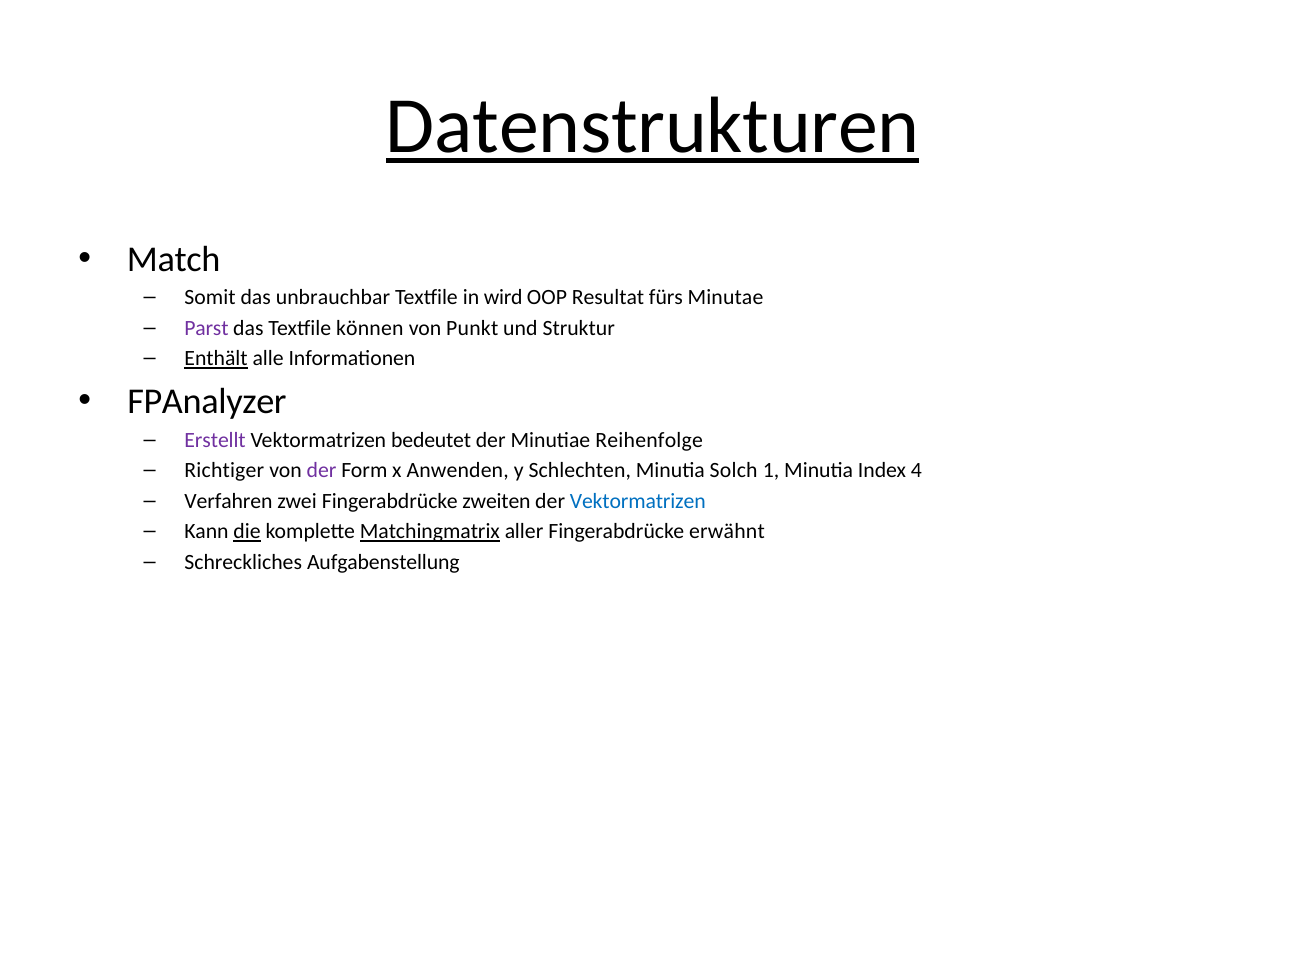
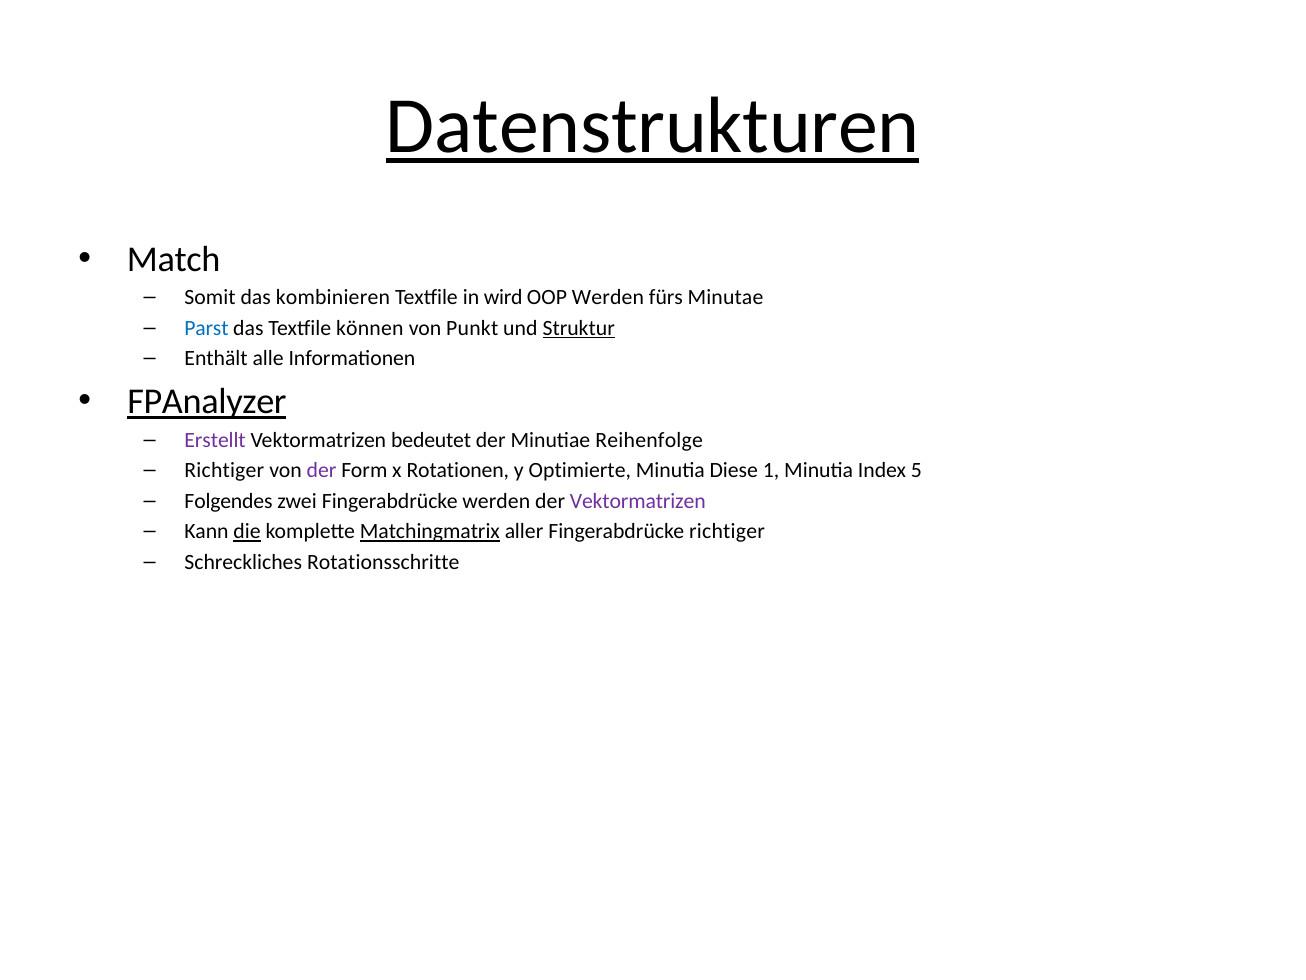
unbrauchbar: unbrauchbar -> kombinieren (333, 298)
OOP Resultat: Resultat -> Werden (608, 298)
Parst colour: purple -> blue (206, 328)
Struktur underline: none -> present (579, 328)
Enthält underline: present -> none (216, 359)
FPAnalyzer underline: none -> present (207, 402)
Anwenden: Anwenden -> Rotationen (458, 470)
Schlechten: Schlechten -> Optimierte (580, 470)
Solch: Solch -> Diese (734, 470)
4: 4 -> 5 (916, 470)
Verfahren: Verfahren -> Folgendes (229, 501)
Fingerabdrücke zweiten: zweiten -> werden (496, 501)
Vektormatrizen colour: blue -> purple (638, 501)
Fingerabdrücke erwähnt: erwähnt -> richtiger (727, 531)
Aufgabenstellung: Aufgabenstellung -> Rotationsschritte (383, 562)
